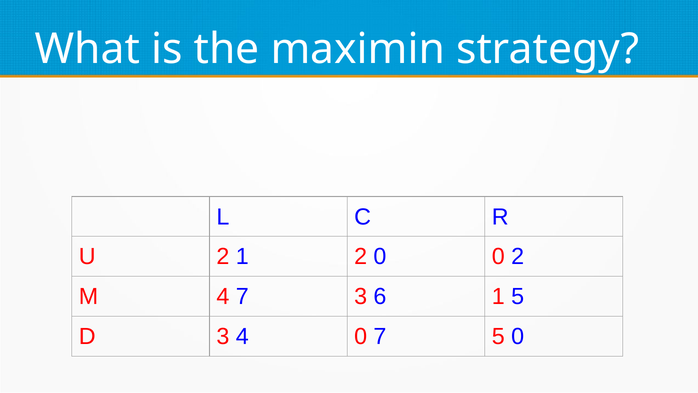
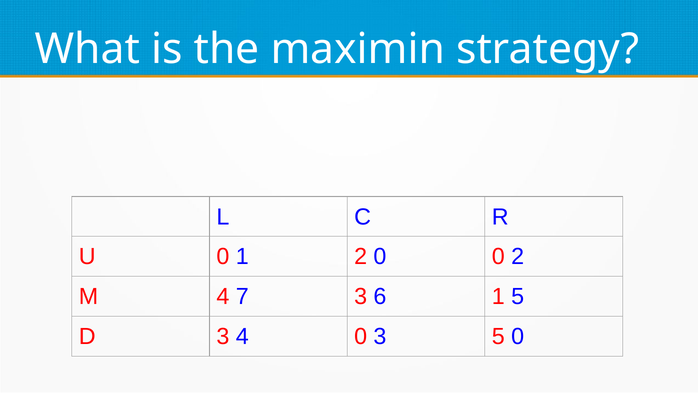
U 2: 2 -> 0 (223, 257)
0 7: 7 -> 3 (380, 336)
